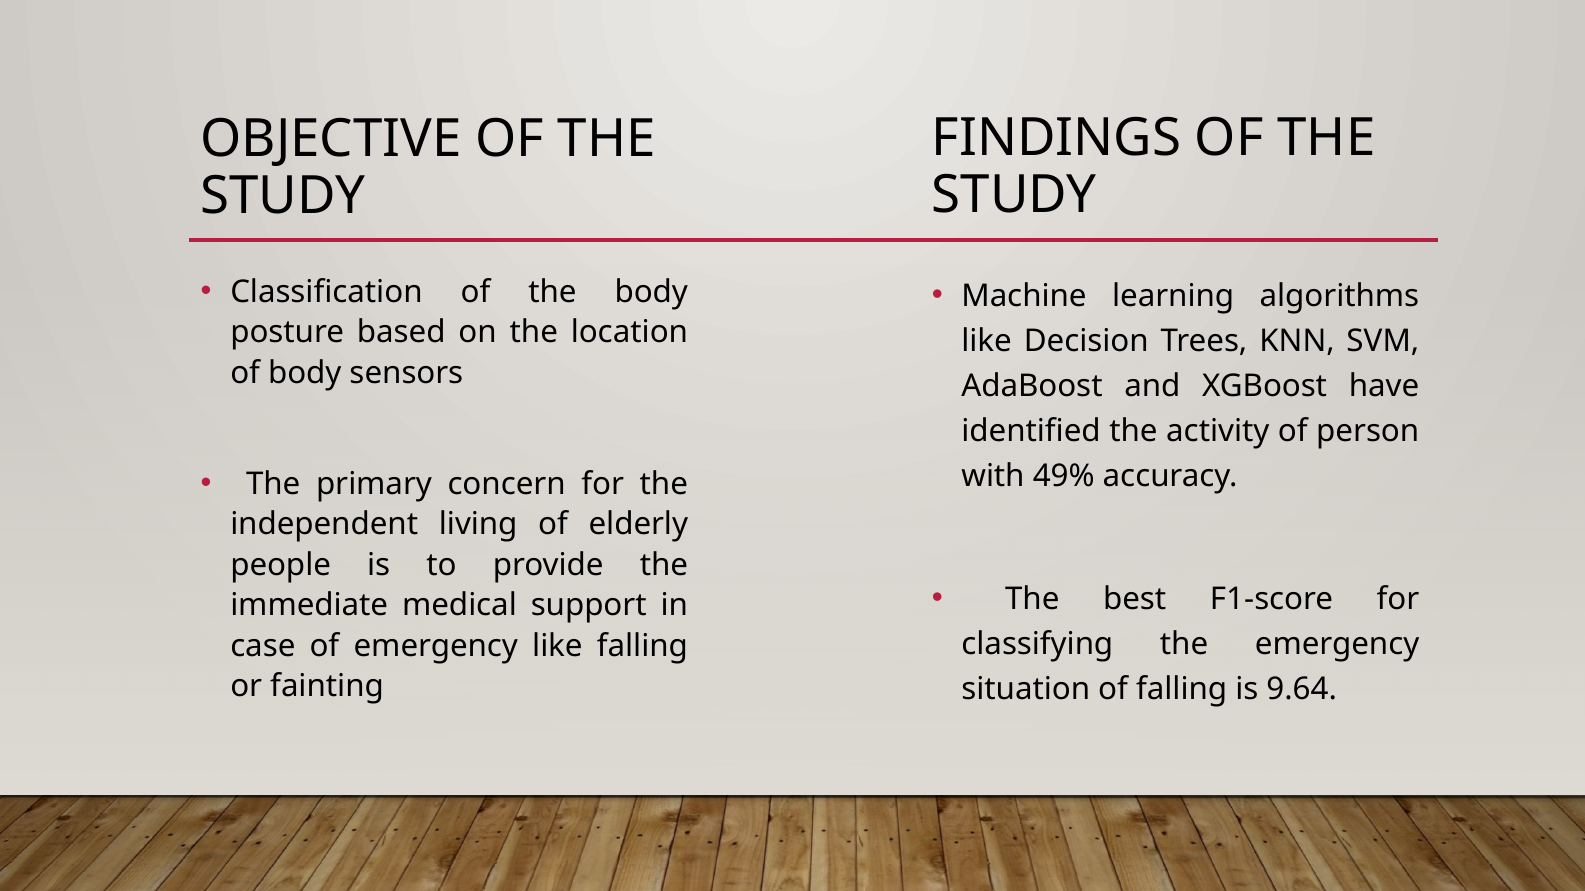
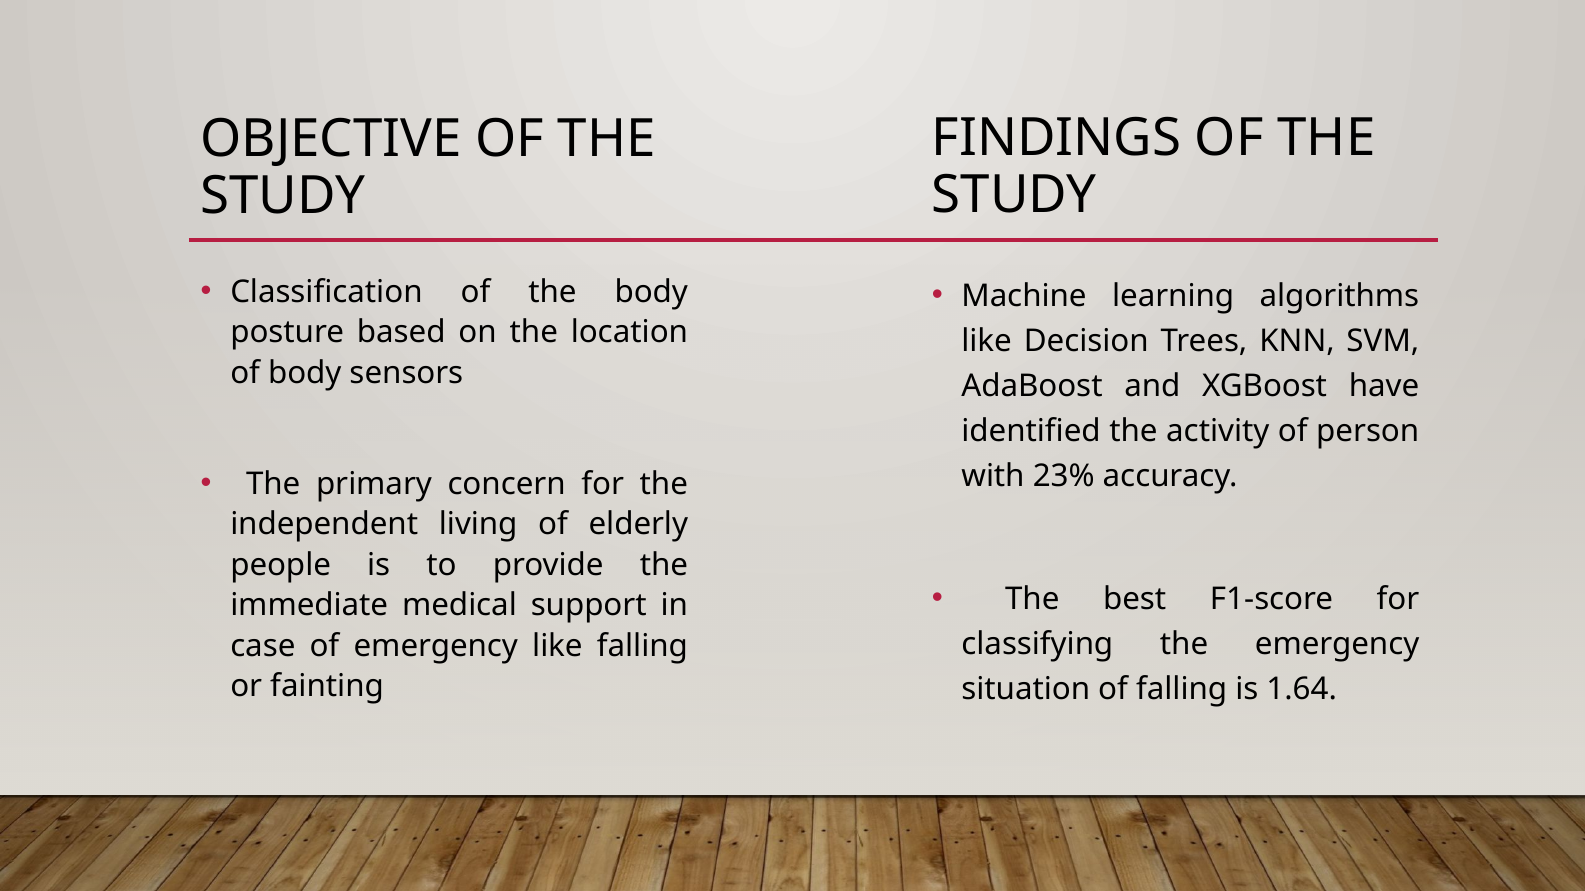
49%: 49% -> 23% (1064, 476)
9.64: 9.64 -> 1.64 (1302, 690)
